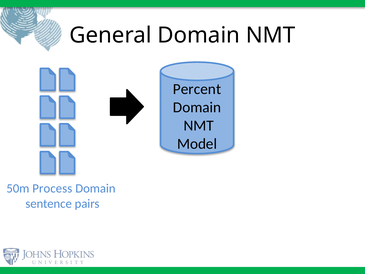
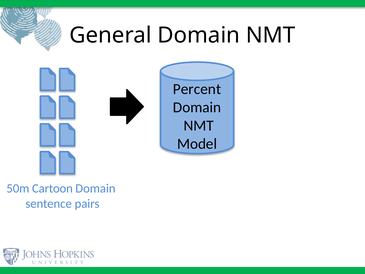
Process: Process -> Cartoon (52, 188)
